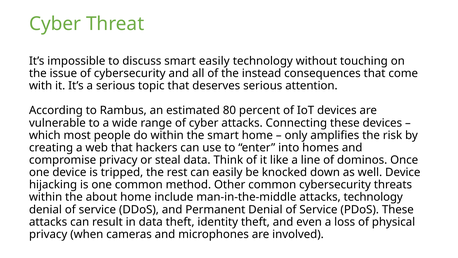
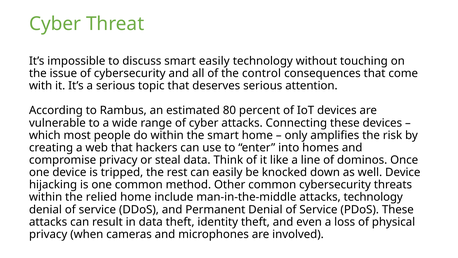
instead: instead -> control (261, 73)
about: about -> relied (101, 197)
